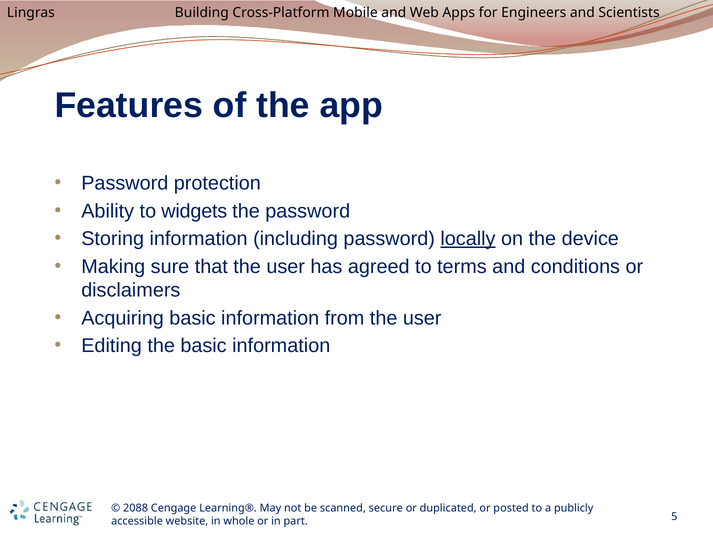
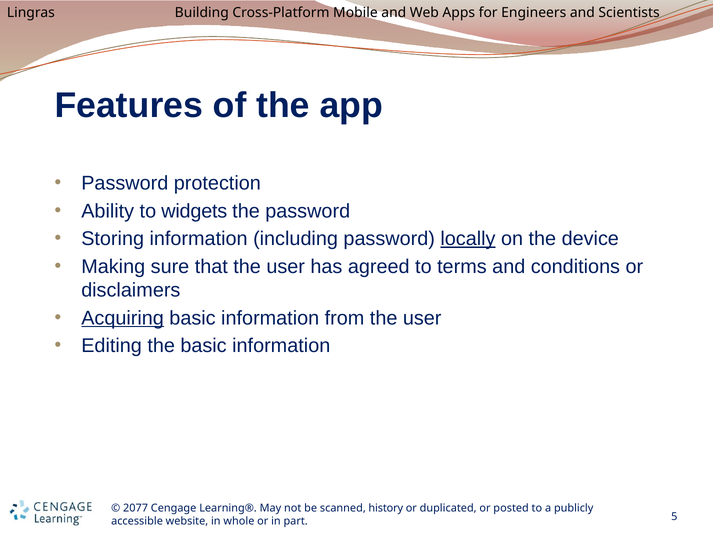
Acquiring underline: none -> present (123, 318)
2088: 2088 -> 2077 (136, 508)
secure: secure -> history (386, 508)
